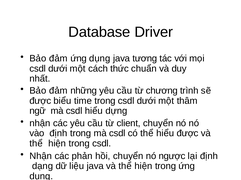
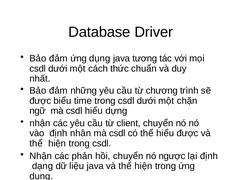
thâm: thâm -> chặn (187, 101)
định trong: trong -> nhân (81, 134)
